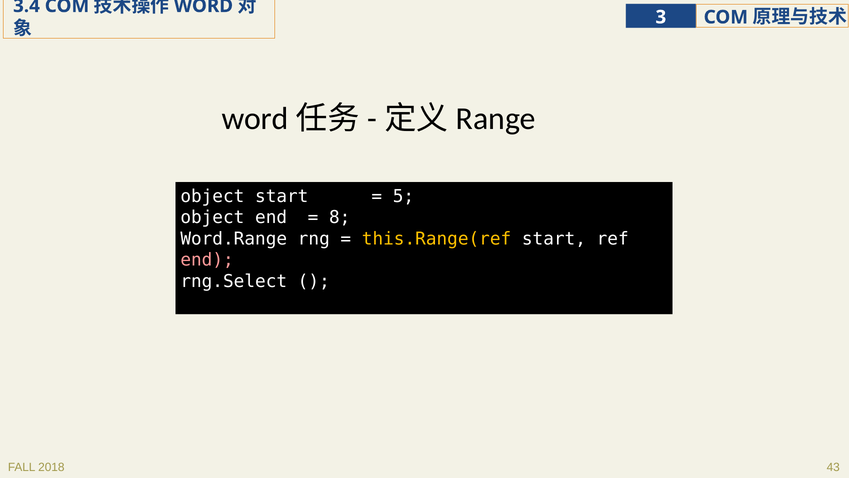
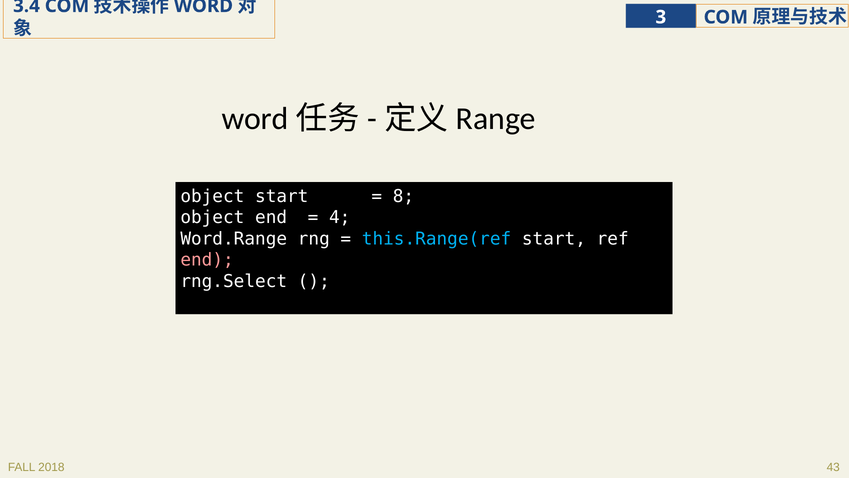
5: 5 -> 8 (403, 196)
8: 8 -> 4 (340, 217)
this.Range(ref colour: yellow -> light blue (437, 239)
